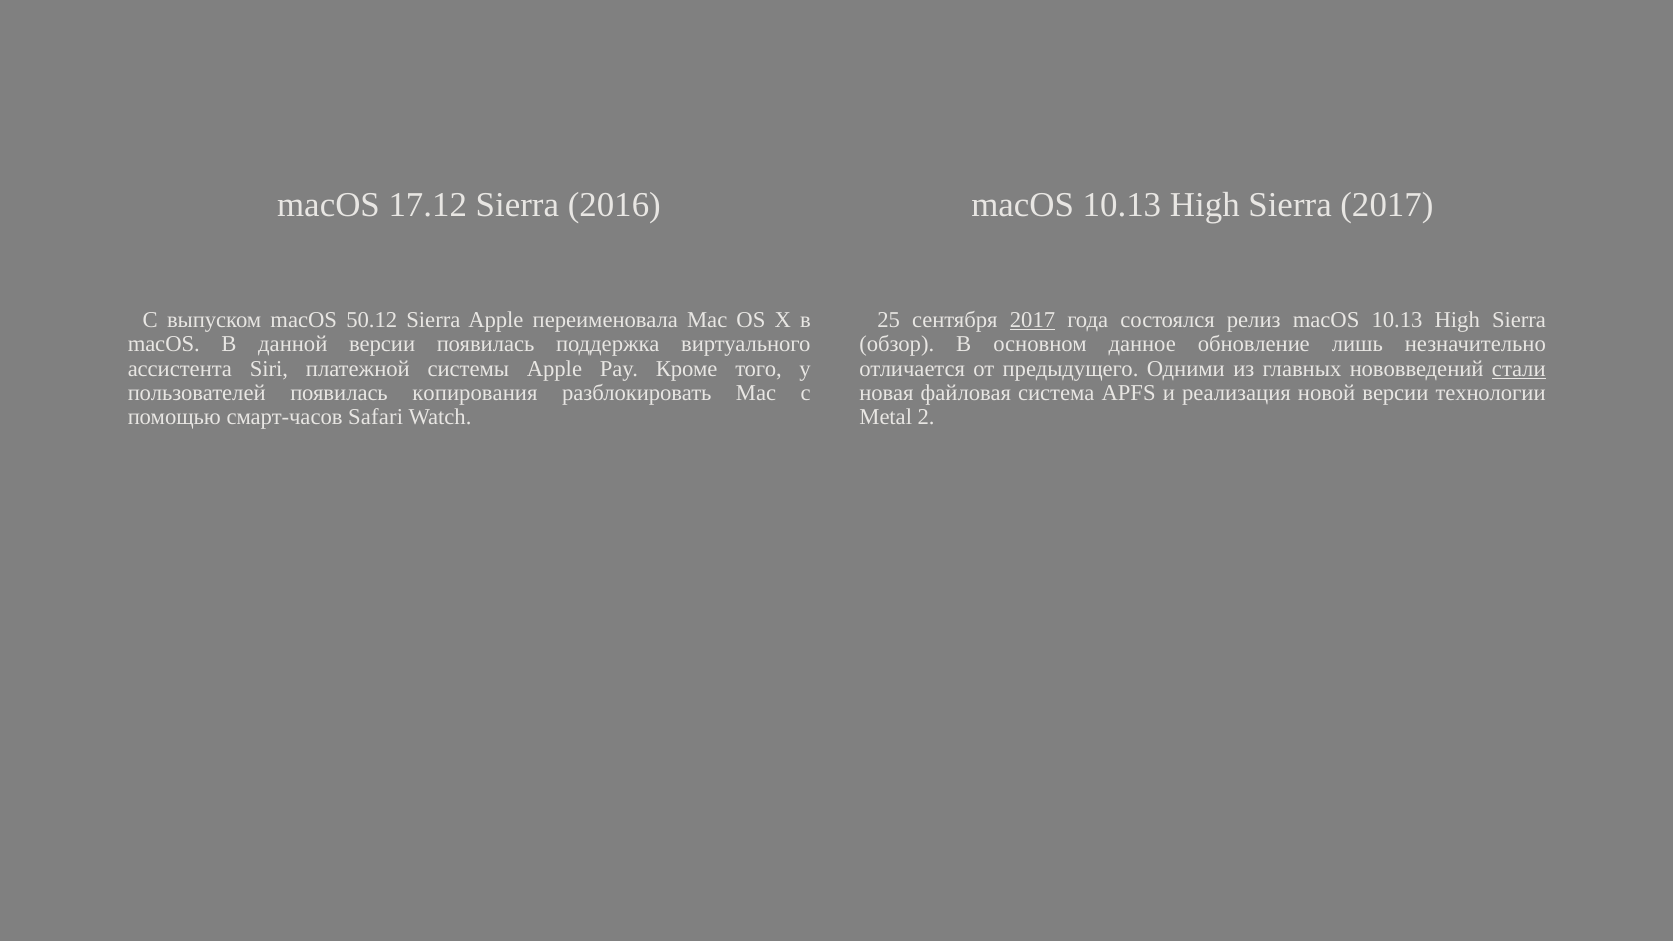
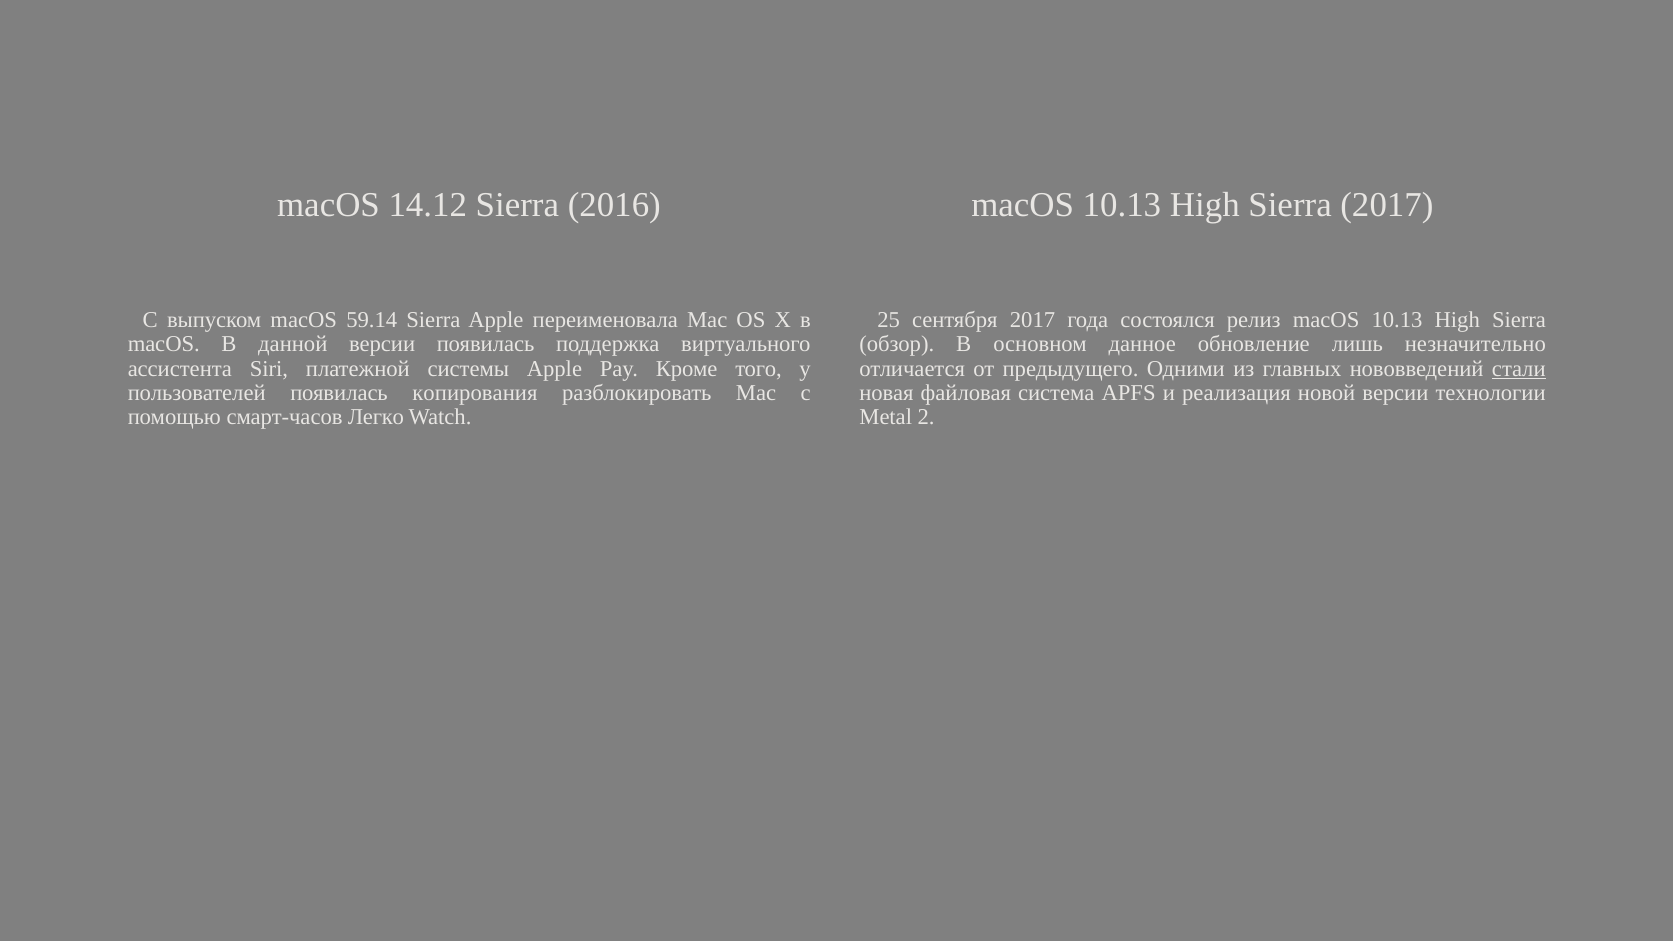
17.12: 17.12 -> 14.12 (428, 205)
50.12: 50.12 -> 59.14 (372, 320)
2017 underline: present -> none (1033, 320)
Safari: Safari -> Легко (376, 417)
